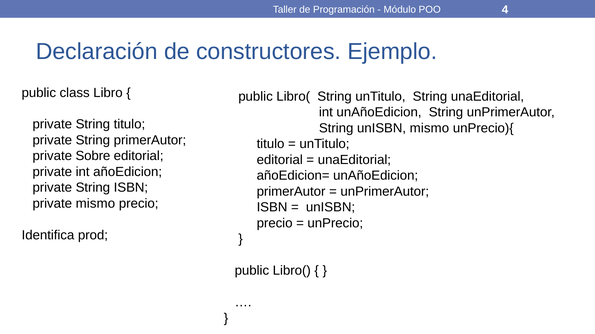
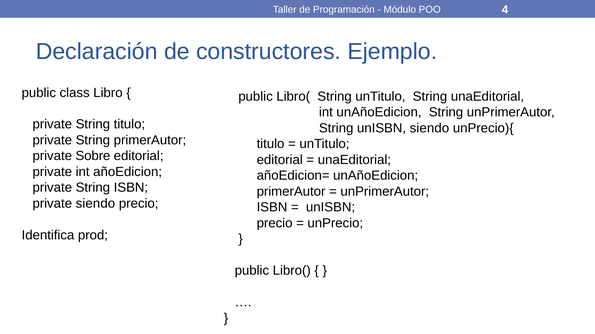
unISBN mismo: mismo -> siendo (429, 128)
private mismo: mismo -> siendo (95, 204)
